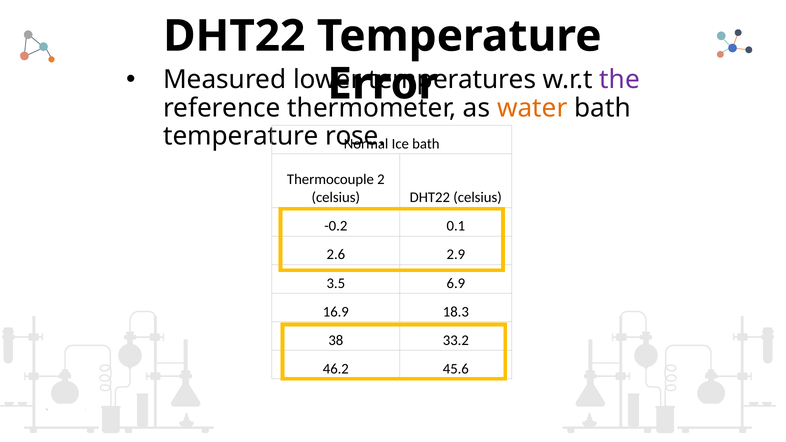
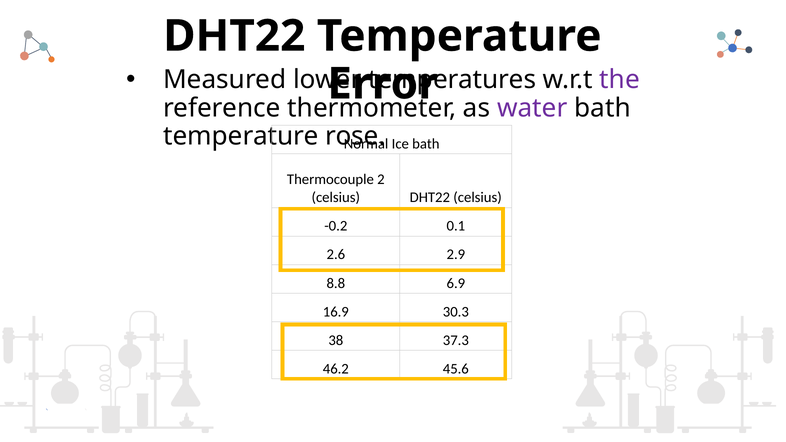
water colour: orange -> purple (532, 108)
3.5: 3.5 -> 8.8 (336, 283)
18.3: 18.3 -> 30.3 (456, 312)
33.2: 33.2 -> 37.3 (456, 340)
